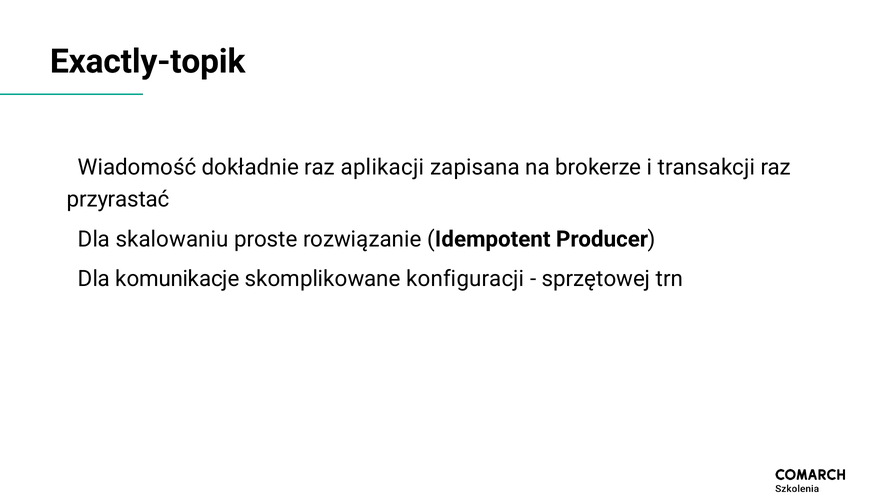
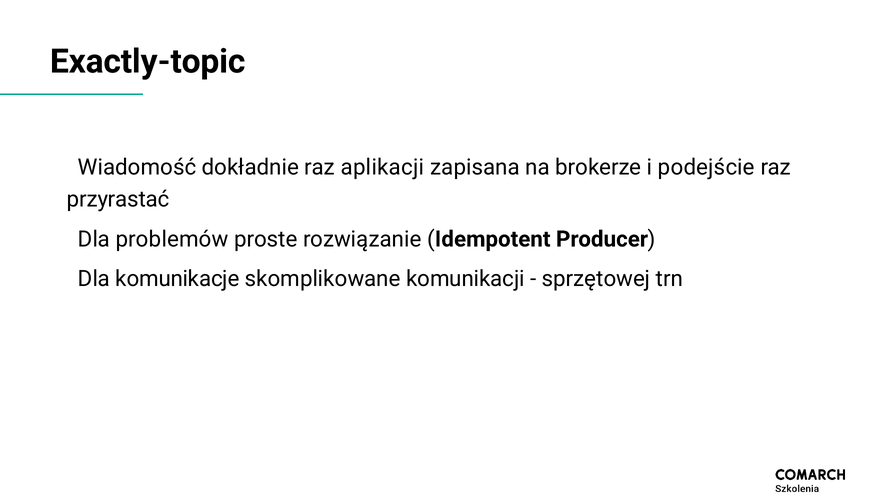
Exactly-topik: Exactly-topik -> Exactly-topic (148, 61)
transakcji: transakcji -> podejście (706, 167)
skalowaniu: skalowaniu -> problemów (172, 239)
konfiguracji: konfiguracji -> komunikacji (465, 279)
